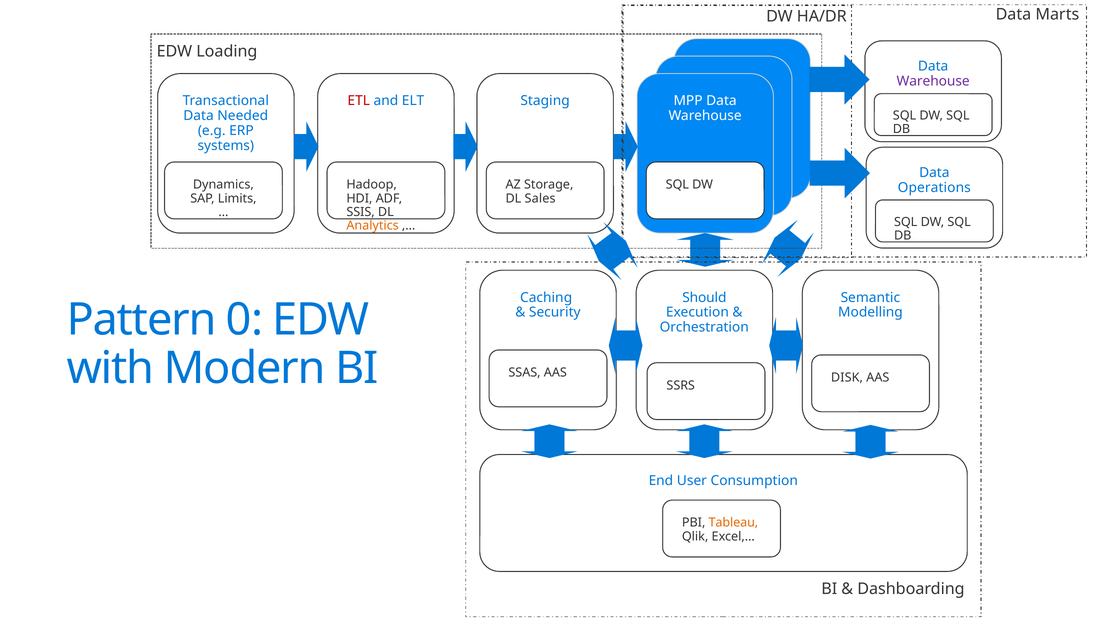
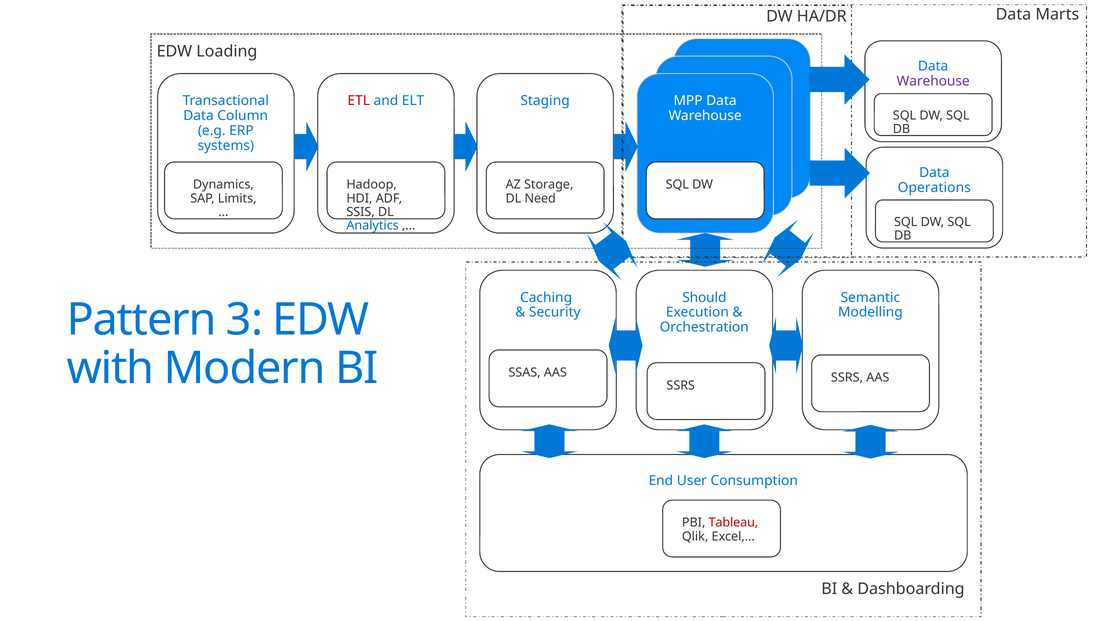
Needed: Needed -> Column (243, 116)
Sales: Sales -> Need (540, 199)
Analytics colour: orange -> blue (373, 226)
0: 0 -> 3 (245, 320)
SSAS AAS DISK: DISK -> SSRS (847, 378)
Tableau colour: orange -> red (733, 523)
